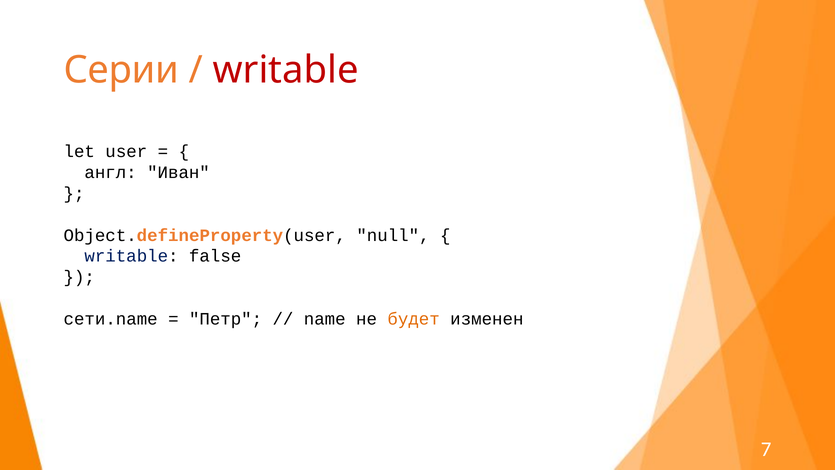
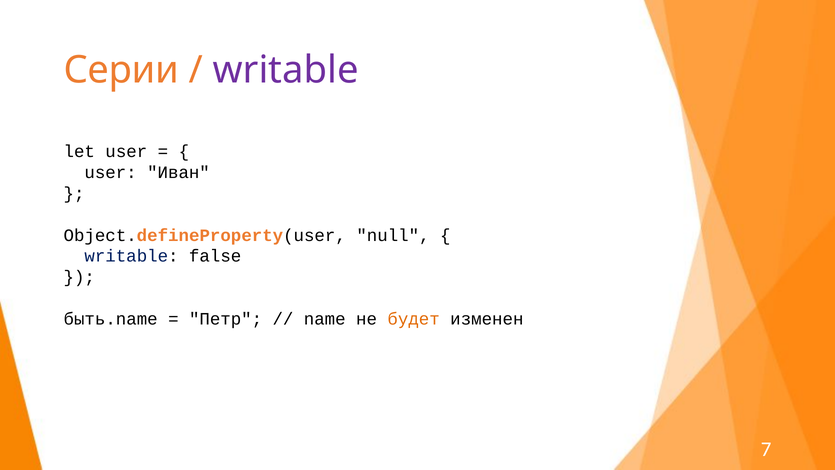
writable colour: red -> purple (286, 70)
англ: англ -> user (111, 172)
сети.name: сети.name -> быть.name (111, 319)
